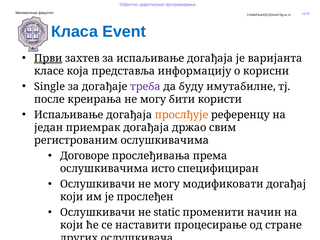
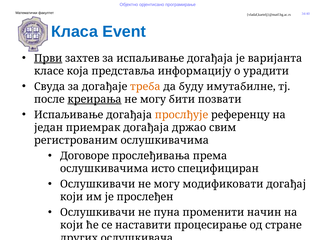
корисни: корисни -> урадити (266, 71)
Single: Single -> Свуда (50, 87)
треба colour: purple -> orange (145, 87)
креирања underline: none -> present (94, 99)
користи: користи -> позвати (220, 99)
static: static -> пуна (167, 212)
